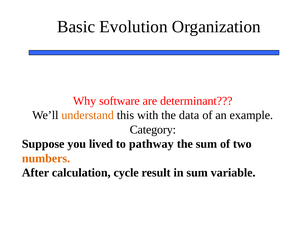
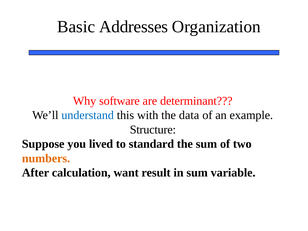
Evolution: Evolution -> Addresses (134, 27)
understand colour: orange -> blue (88, 115)
Category: Category -> Structure (153, 130)
pathway: pathway -> standard (151, 144)
cycle: cycle -> want (126, 173)
